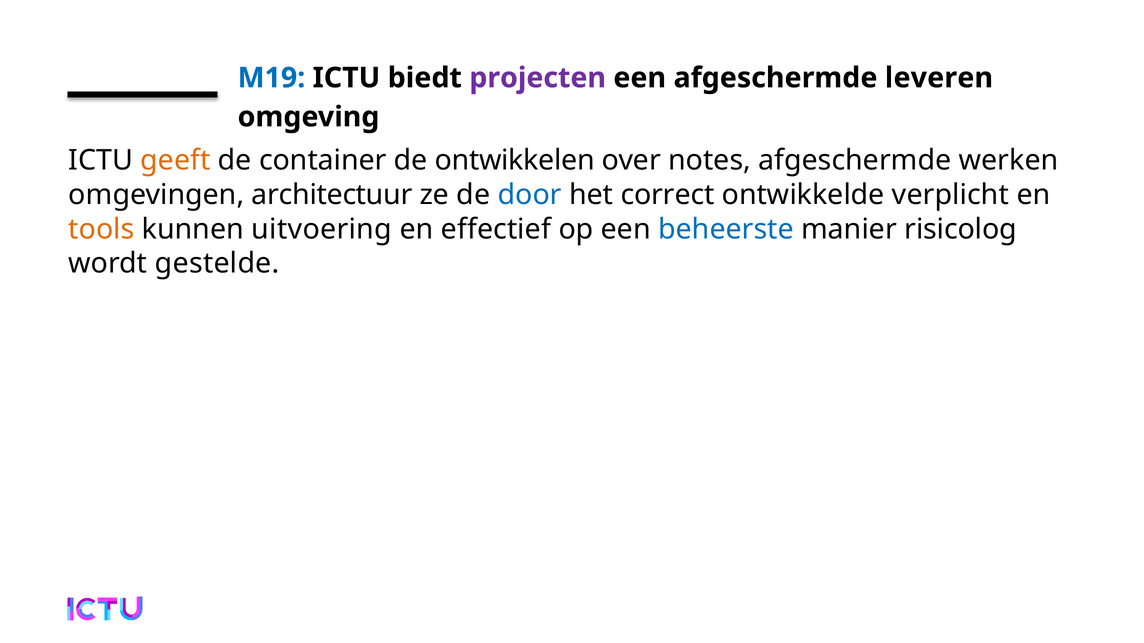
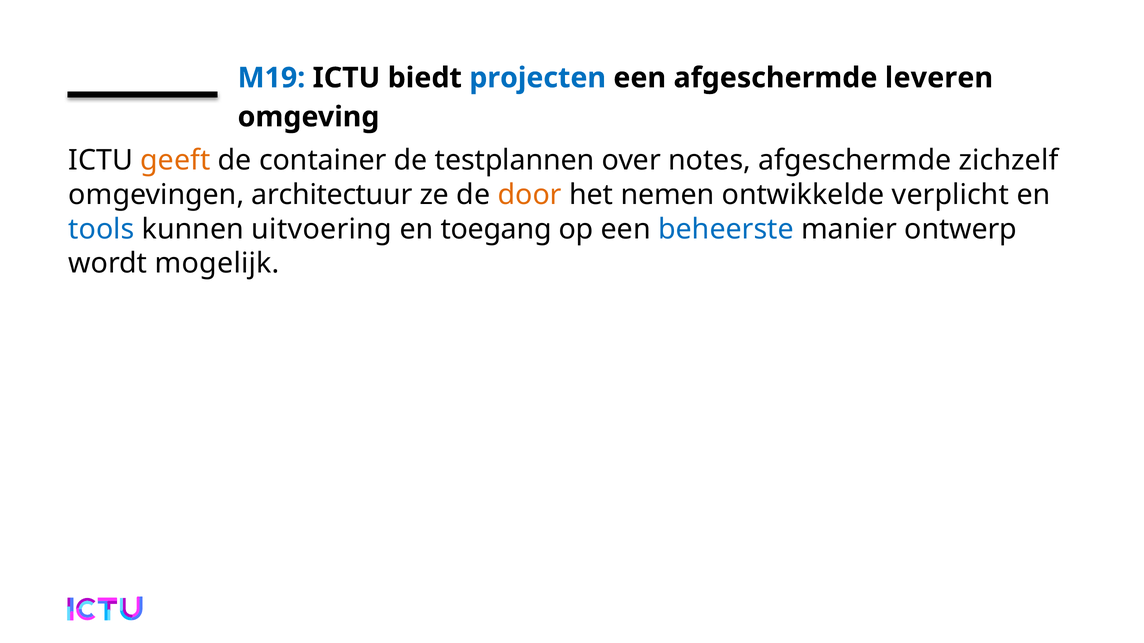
projecten colour: purple -> blue (538, 78)
ontwikkelen: ontwikkelen -> testplannen (515, 161)
werken: werken -> zichzelf (1009, 161)
door colour: blue -> orange (530, 195)
correct: correct -> nemen (668, 195)
tools colour: orange -> blue (101, 229)
effectief: effectief -> toegang (496, 229)
risicolog: risicolog -> ontwerp (961, 229)
gestelde: gestelde -> mogelijk (217, 264)
